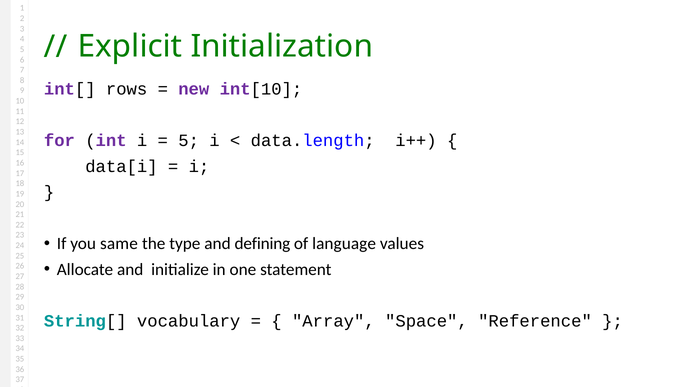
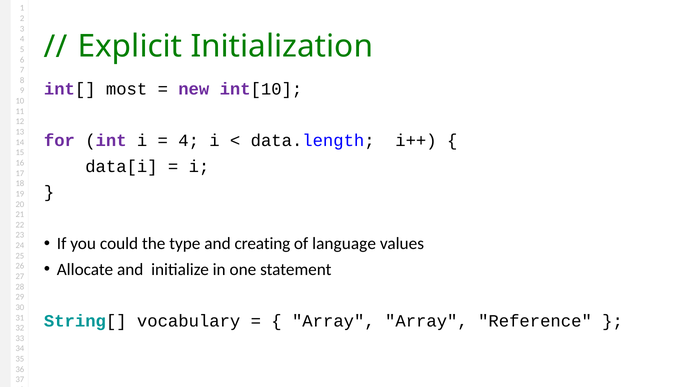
rows: rows -> most (127, 89)
5: 5 -> 4 (189, 141)
same: same -> could (119, 244)
defining: defining -> creating (262, 244)
Array Space: Space -> Array (426, 321)
